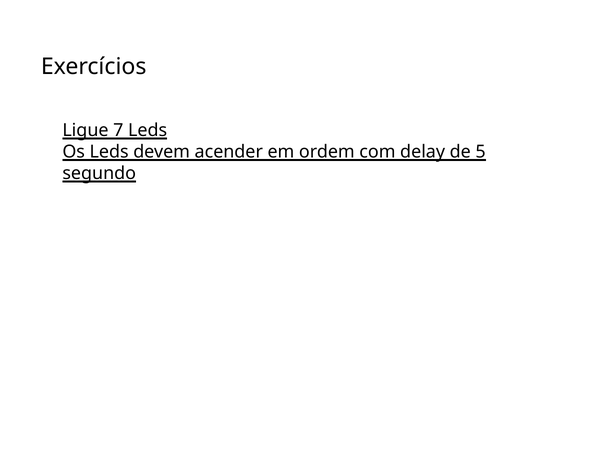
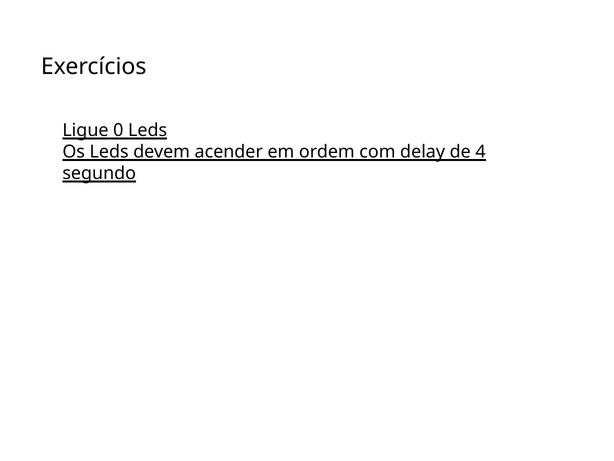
7: 7 -> 0 (118, 130)
5: 5 -> 4 (481, 152)
